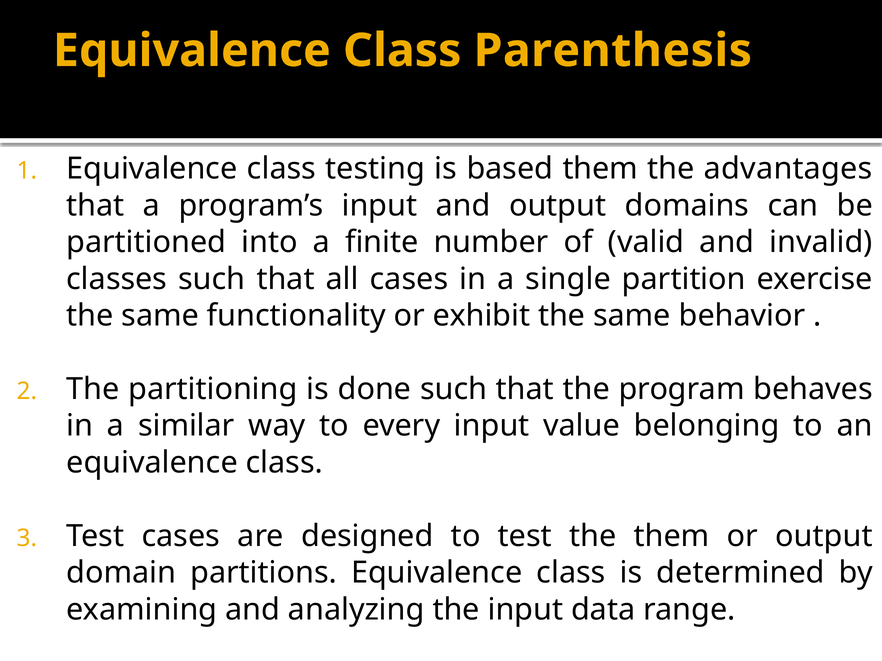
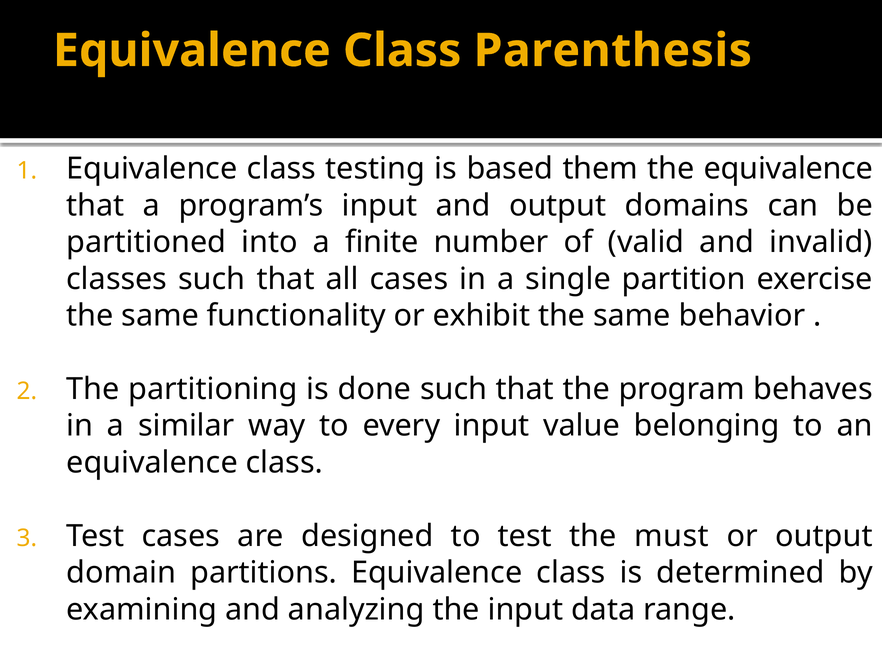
the advantages: advantages -> equivalence (788, 169)
the them: them -> must (672, 536)
